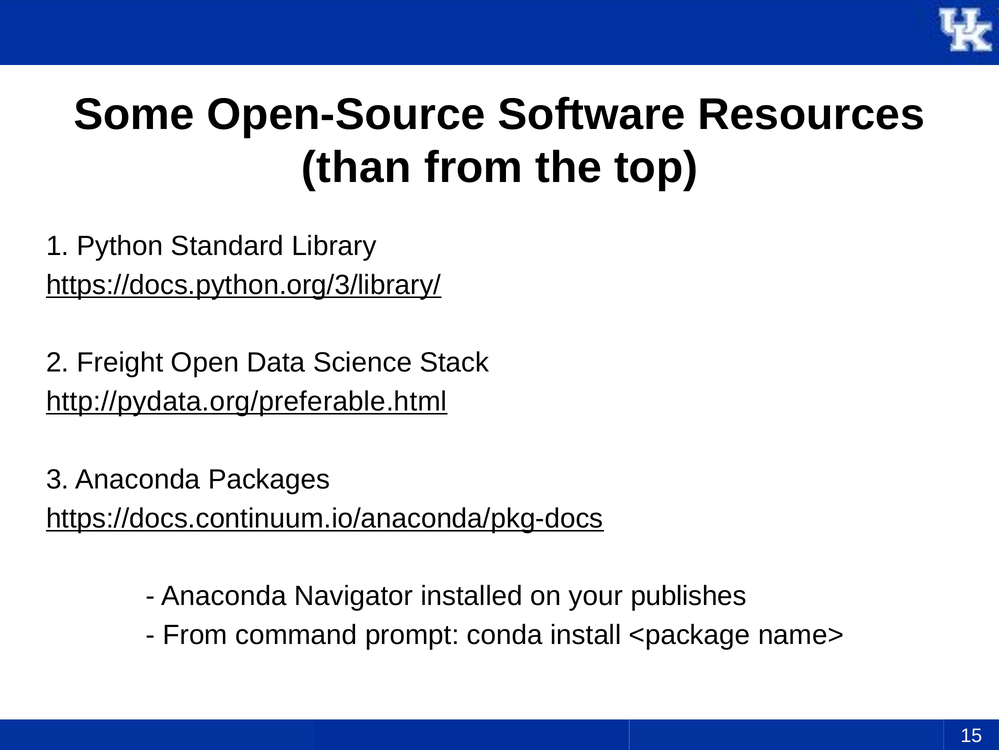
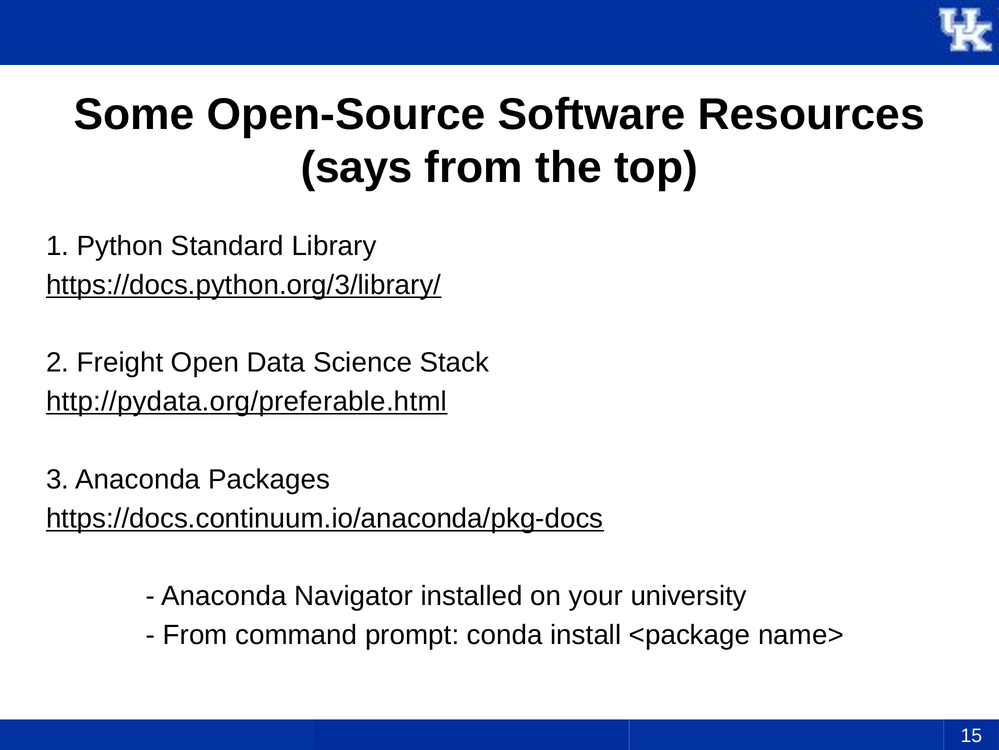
than: than -> says (357, 168)
publishes: publishes -> university (689, 596)
